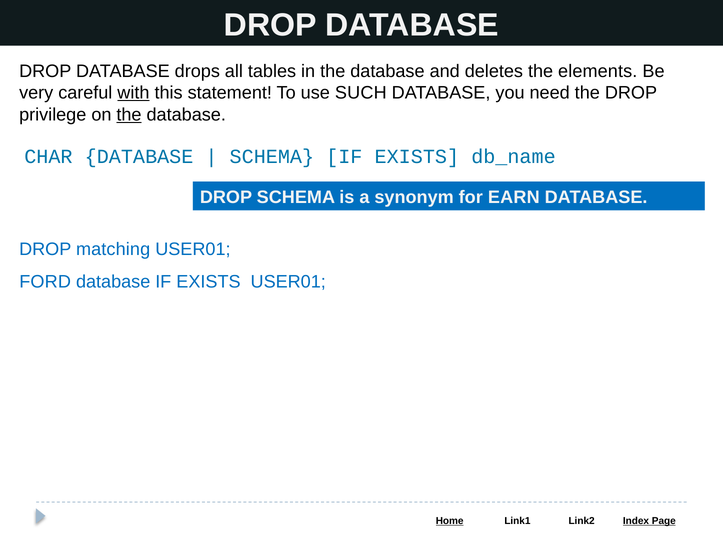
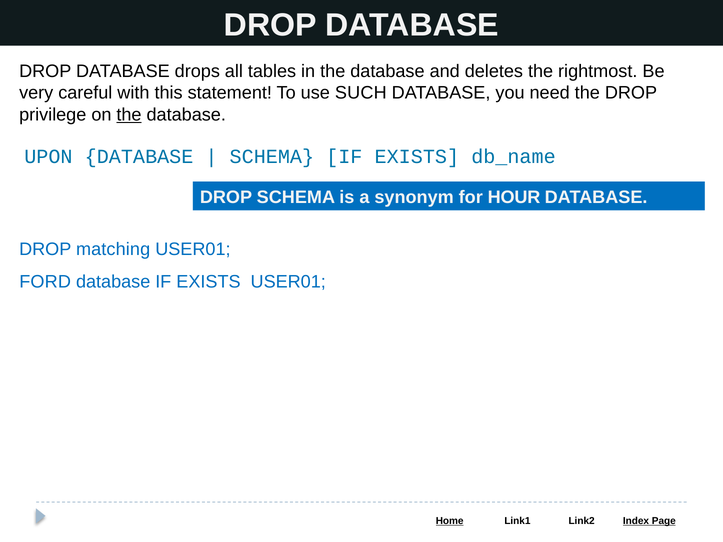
elements: elements -> rightmost (598, 71)
with underline: present -> none (133, 93)
CHAR: CHAR -> UPON (48, 157)
EARN: EARN -> HOUR (514, 197)
